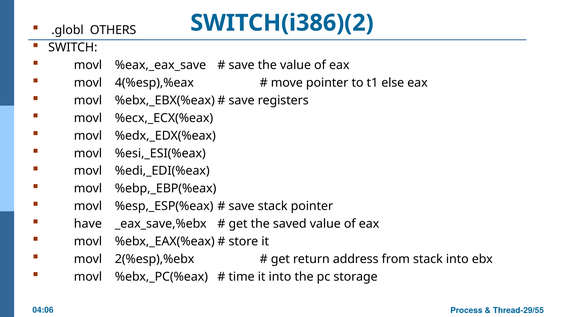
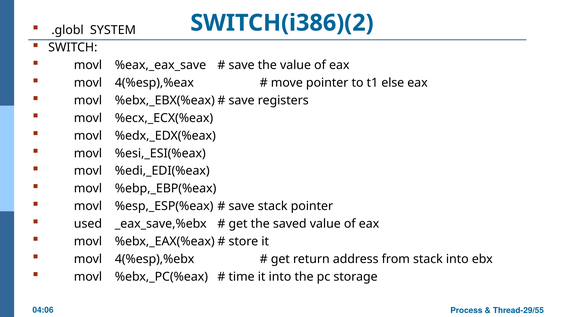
OTHERS: OTHERS -> SYSTEM (113, 30)
have: have -> used (88, 224)
2(%esp),%ebx: 2(%esp),%ebx -> 4(%esp),%ebx (155, 259)
